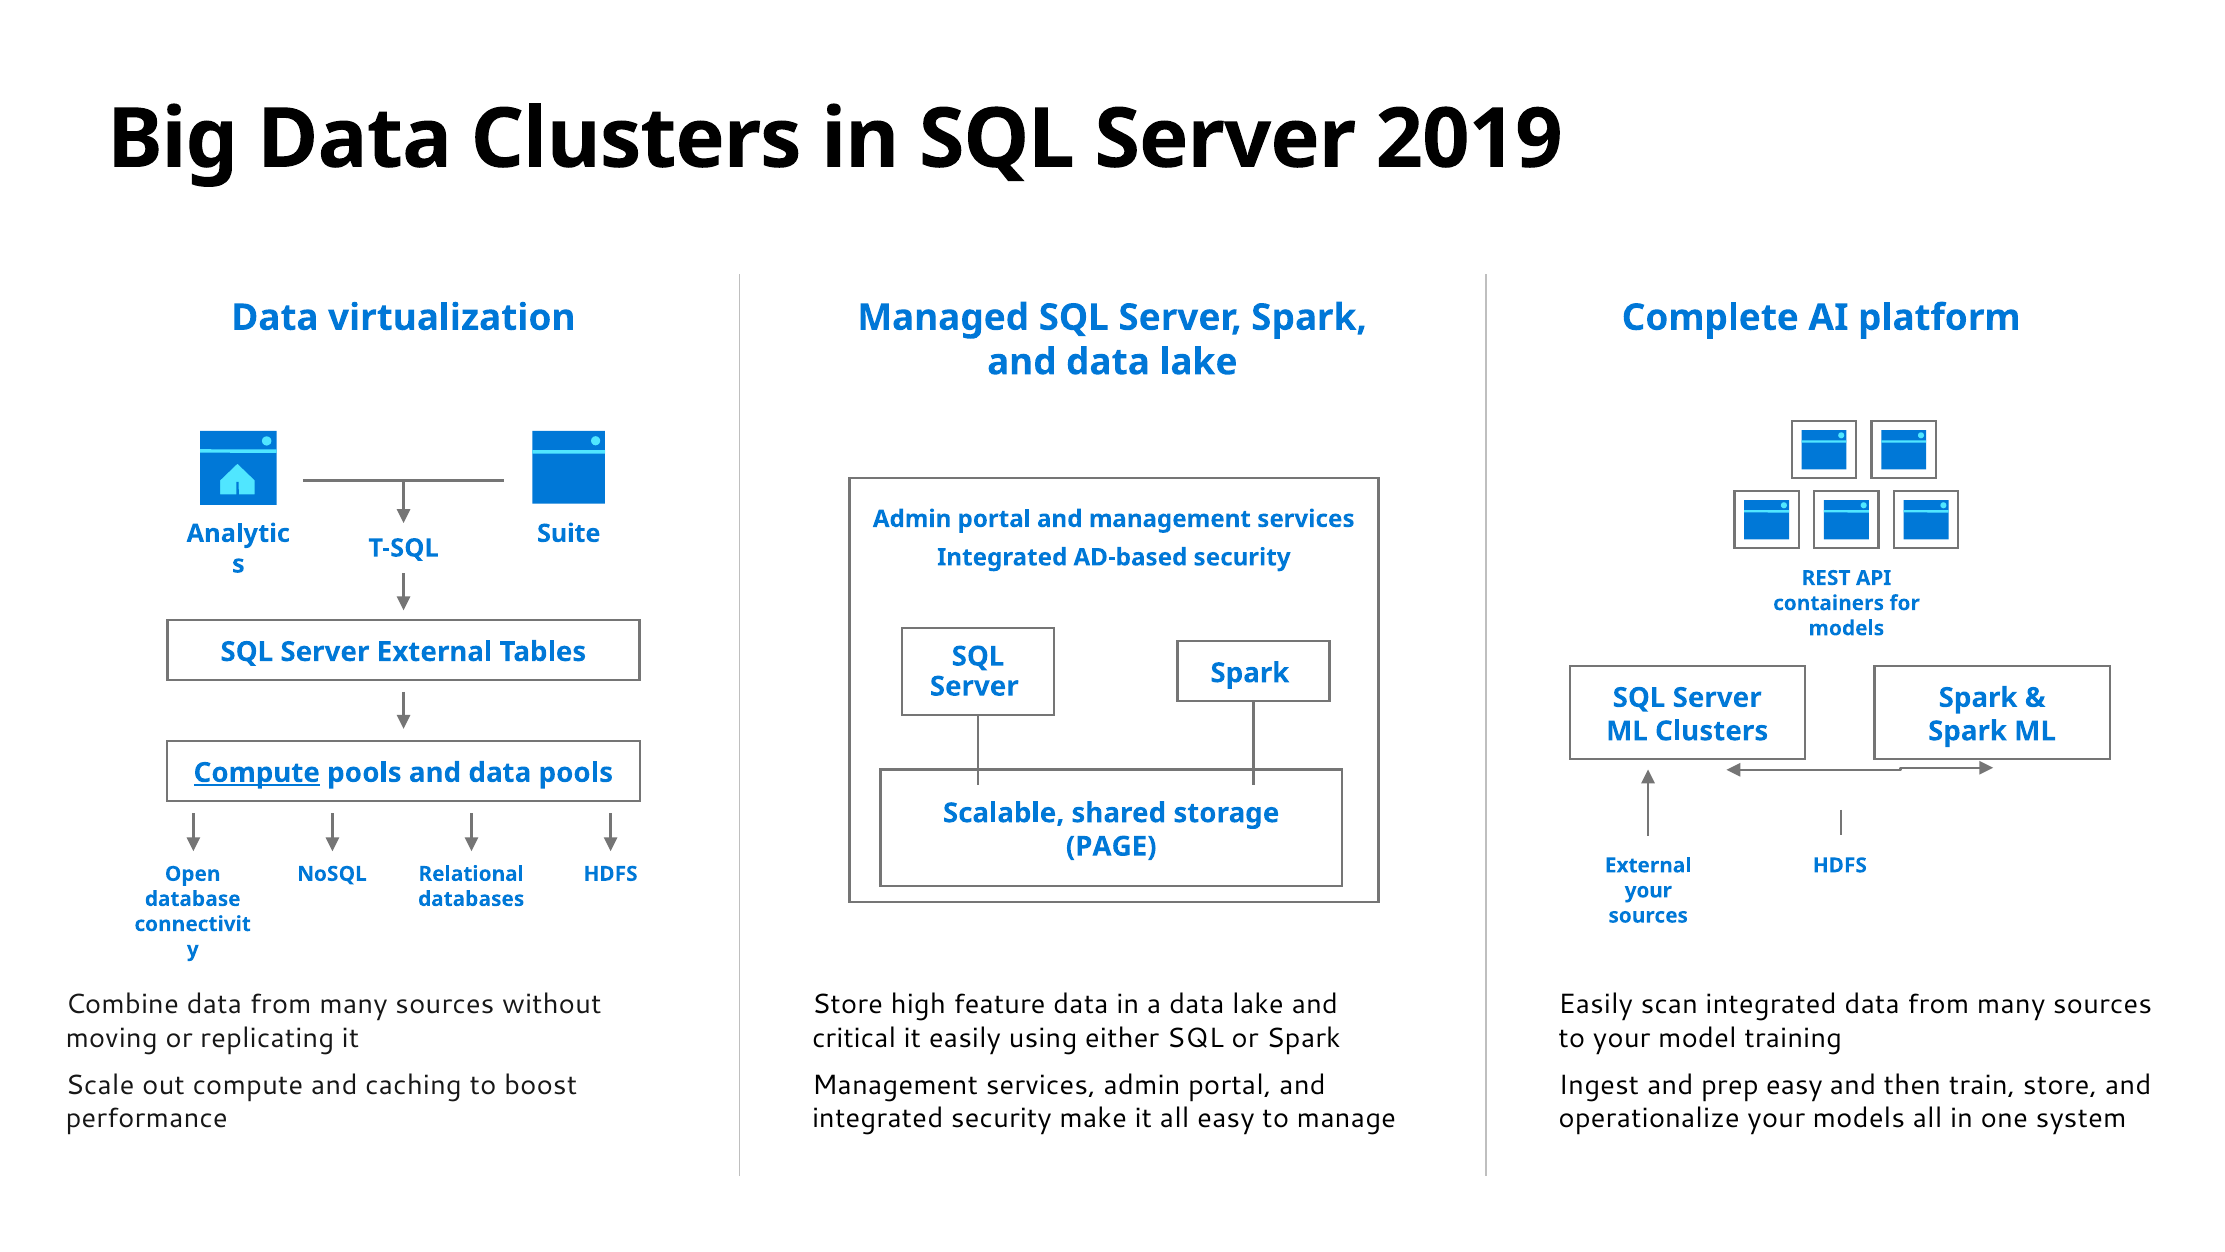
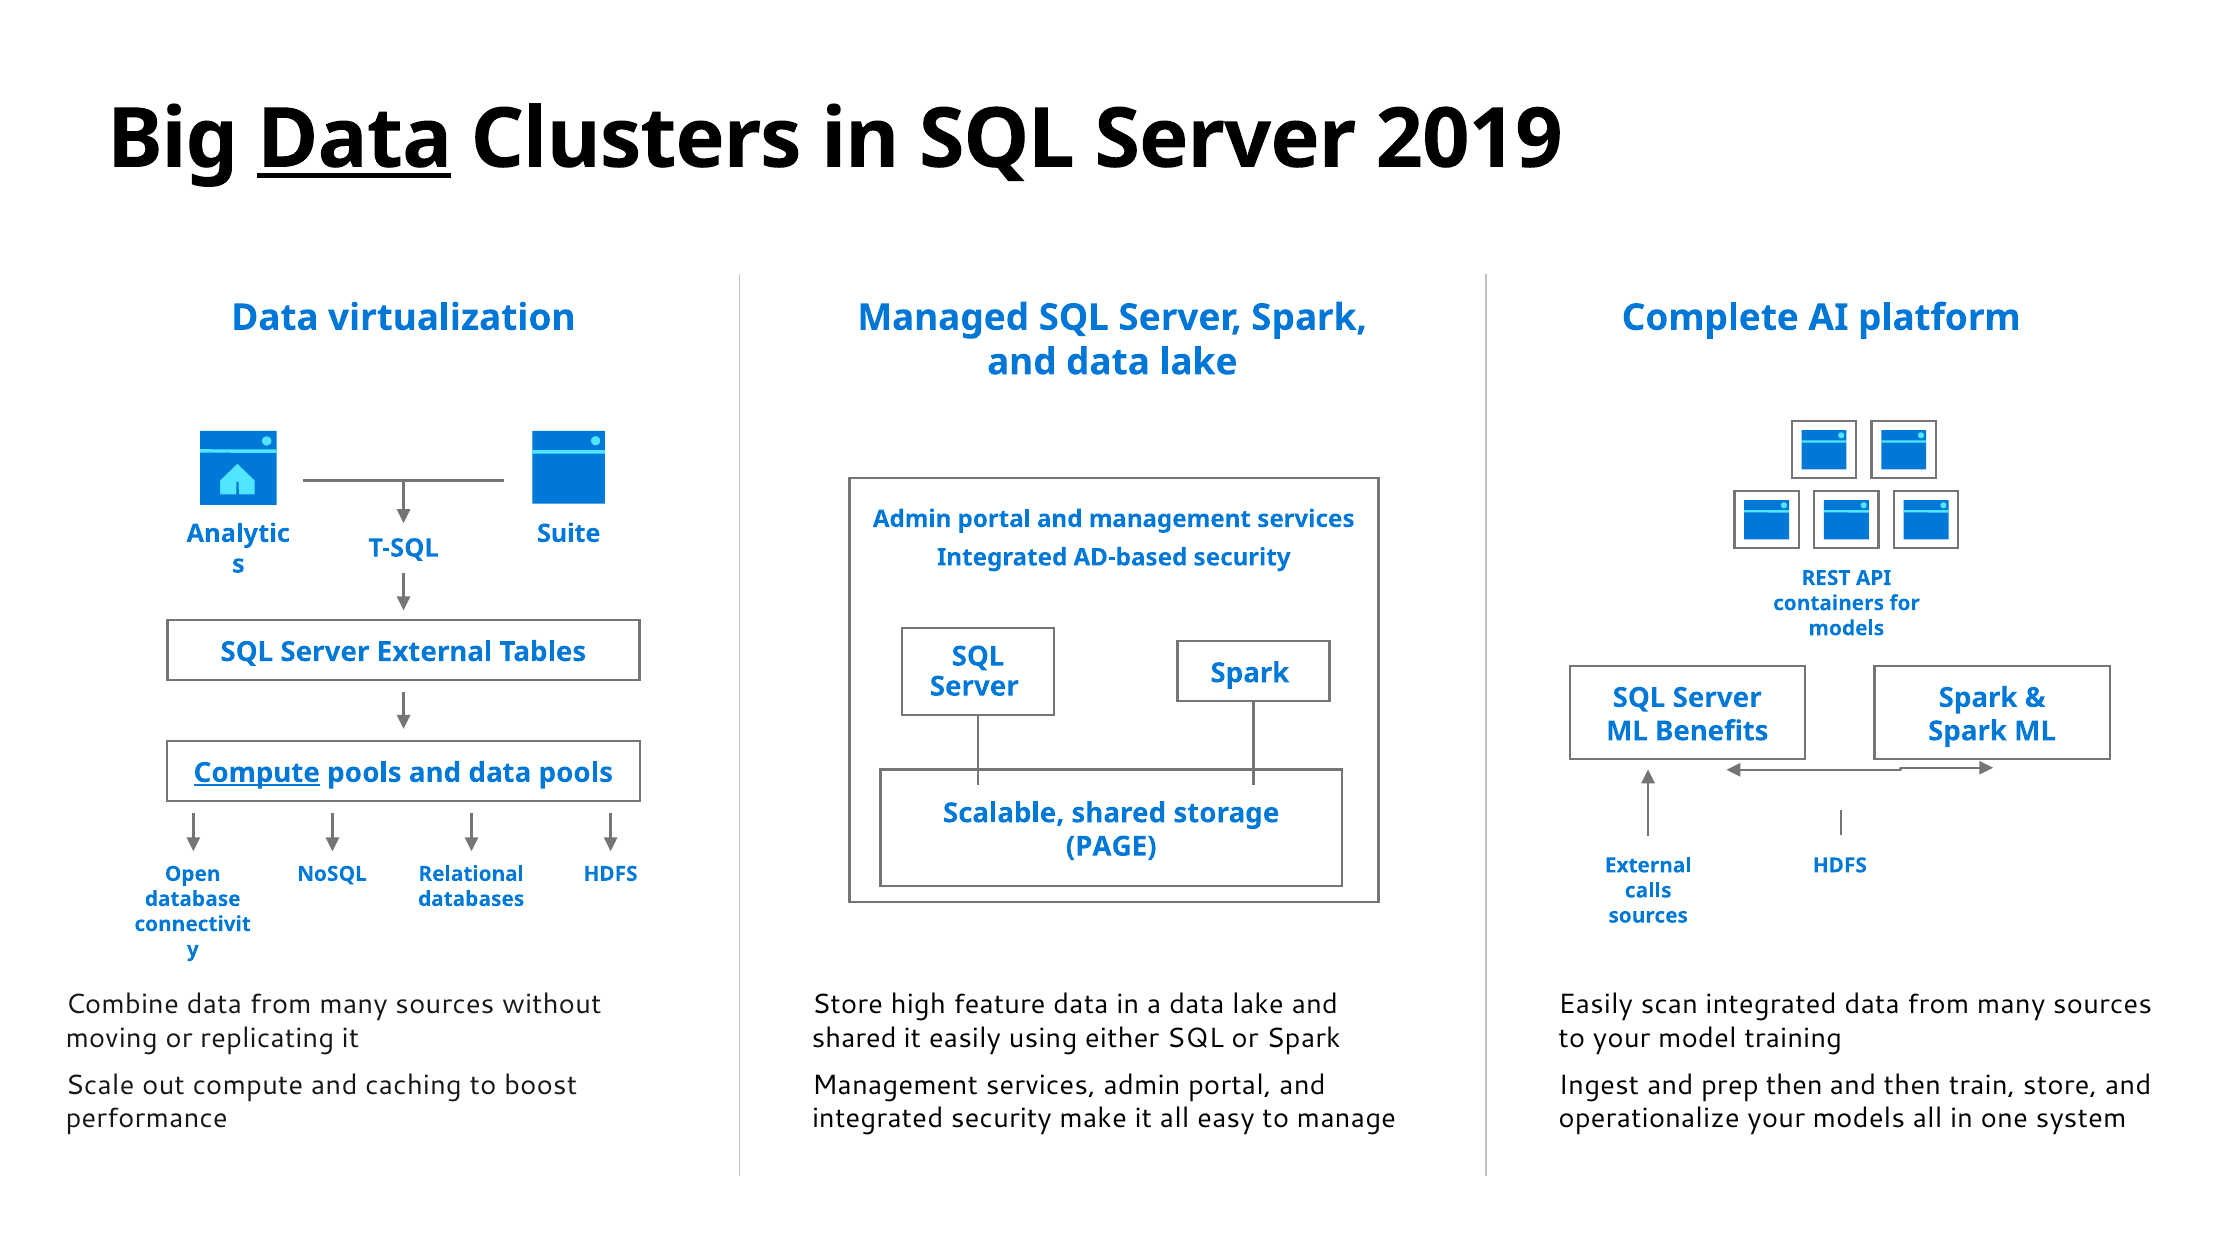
Data underline: none -> present (355, 139)
ML Clusters: Clusters -> Benefits (1712, 731)
your: your -> calls (1648, 890)
critical: critical -> shared (854, 1038)
prep easy: easy -> then (1794, 1085)
